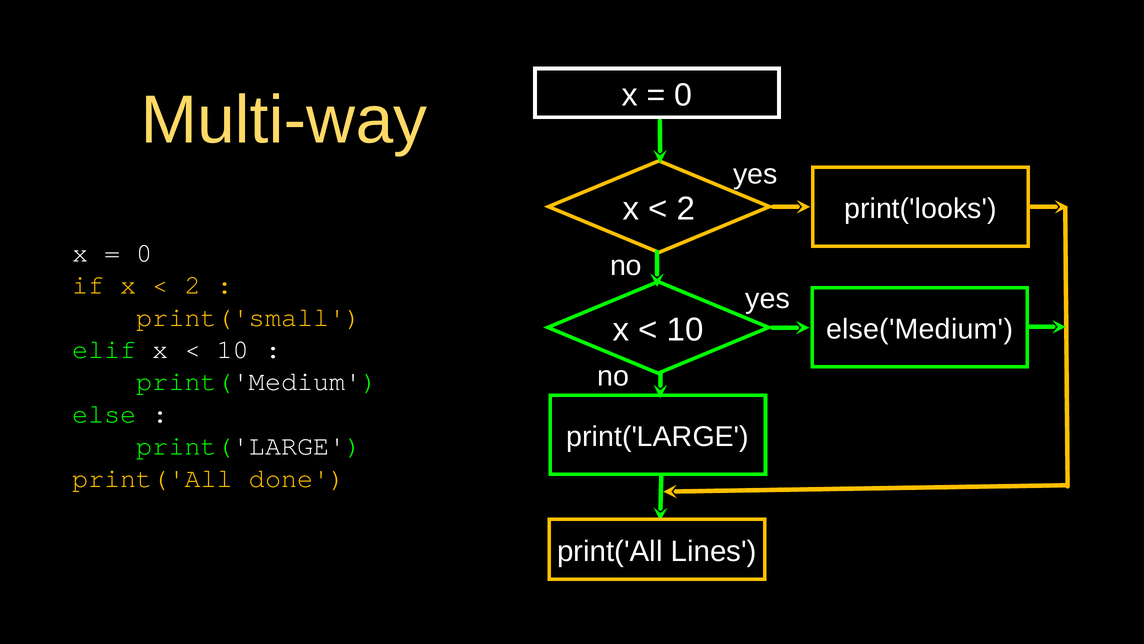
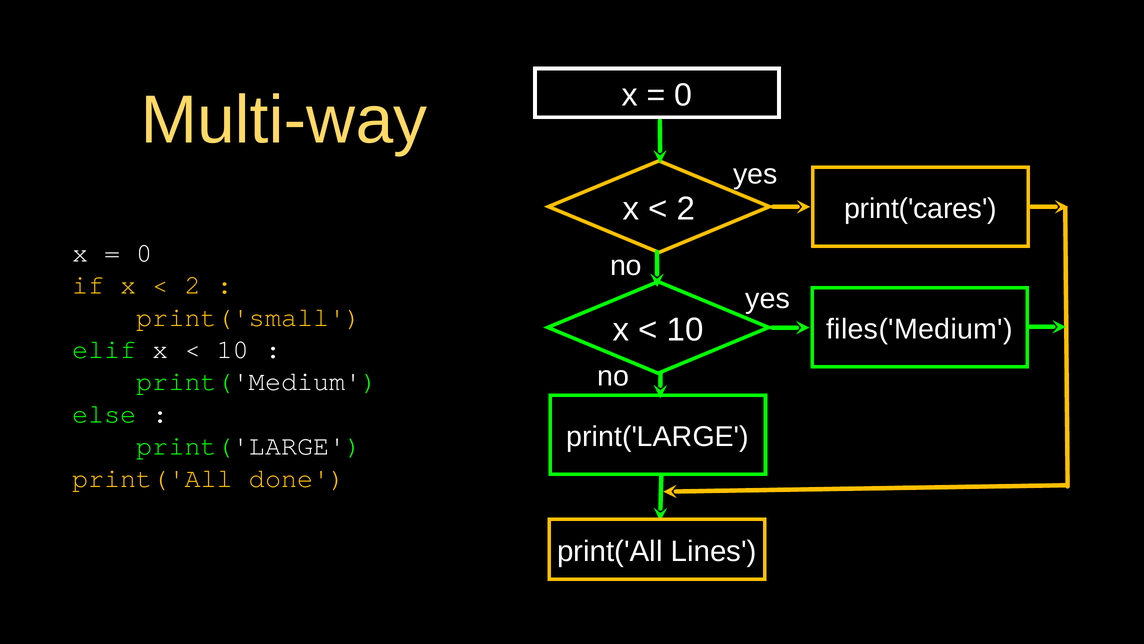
print('looks: print('looks -> print('cares (921, 208)
else('Medium: else('Medium -> files('Medium (920, 329)
